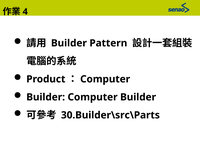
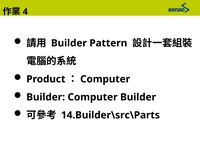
30.Builder\src\Parts: 30.Builder\src\Parts -> 14.Builder\src\Parts (110, 115)
